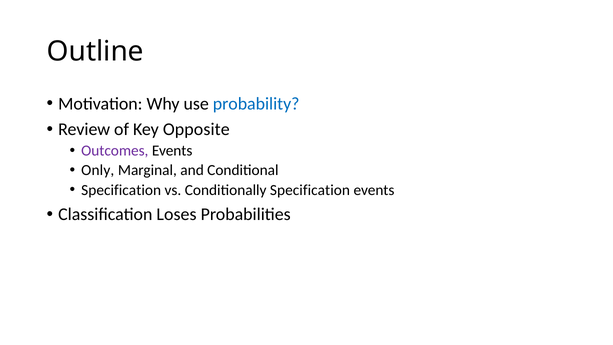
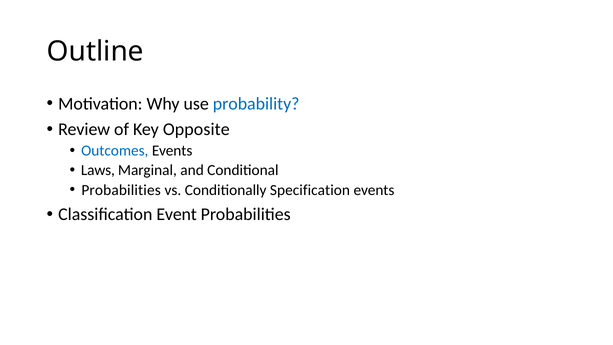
Outcomes colour: purple -> blue (115, 150)
Only: Only -> Laws (98, 170)
Specification: Specification -> Probabilities (121, 190)
Loses: Loses -> Event (177, 214)
